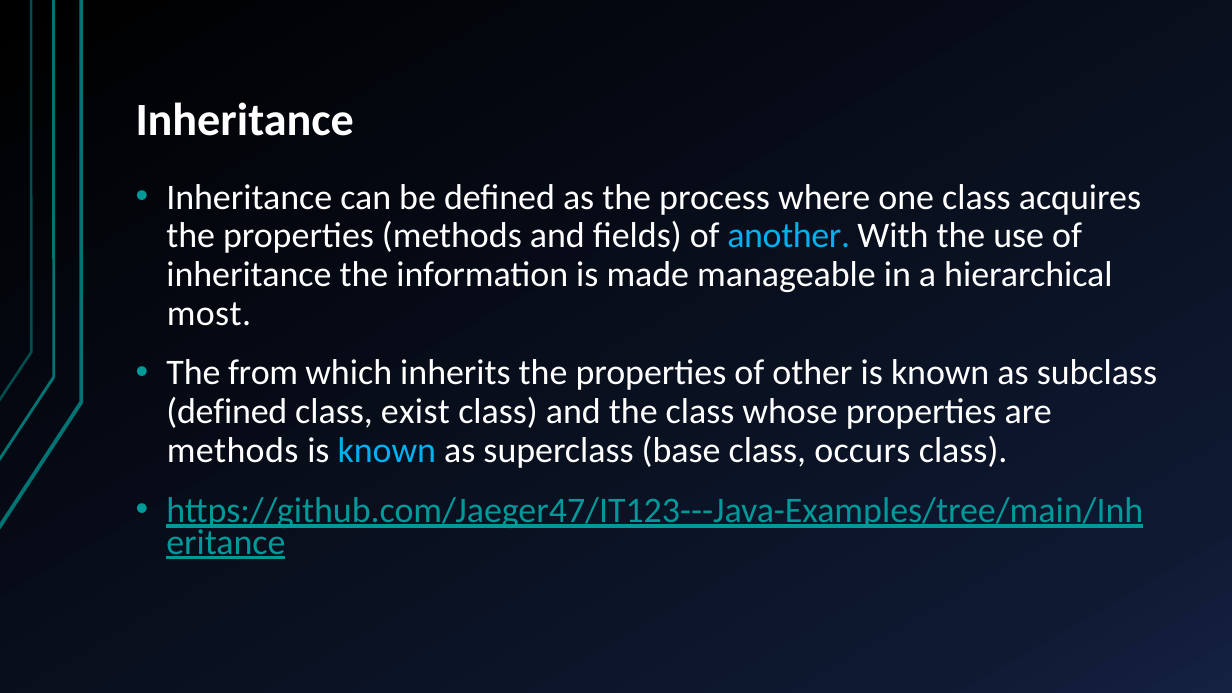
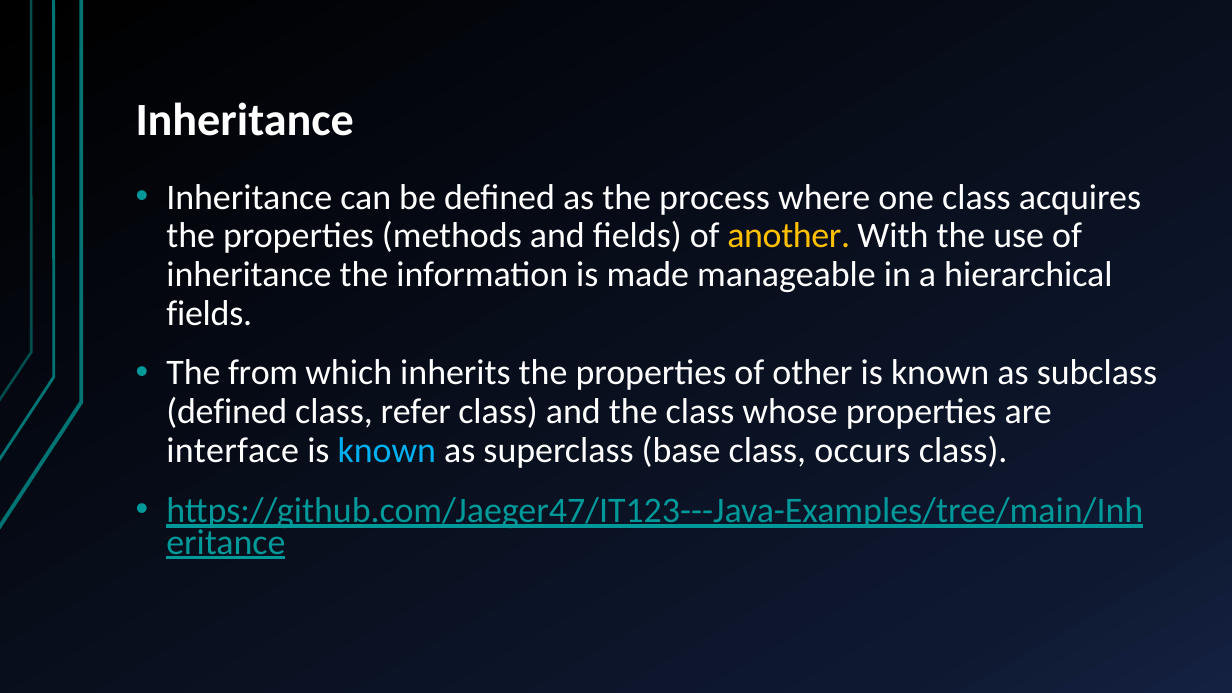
another colour: light blue -> yellow (789, 236)
most: most -> fields (209, 314)
exist: exist -> refer (416, 412)
methods: methods -> interface (233, 451)
